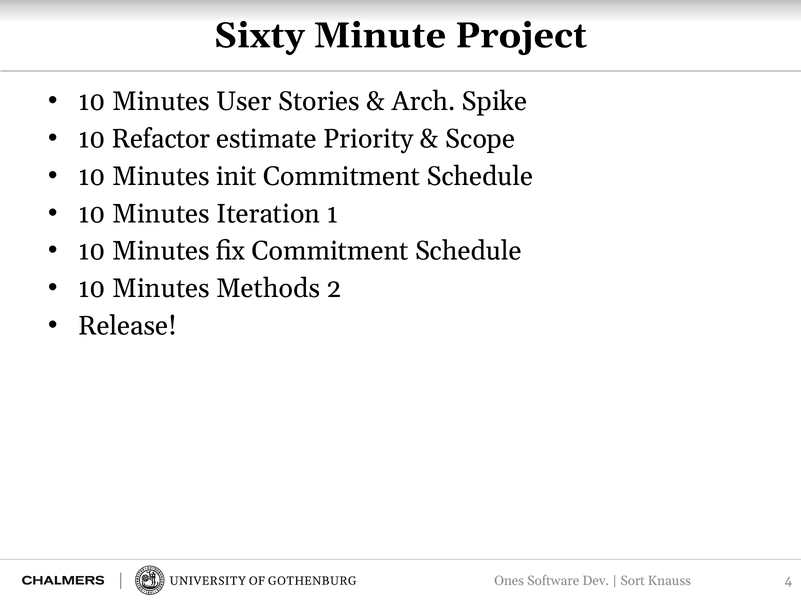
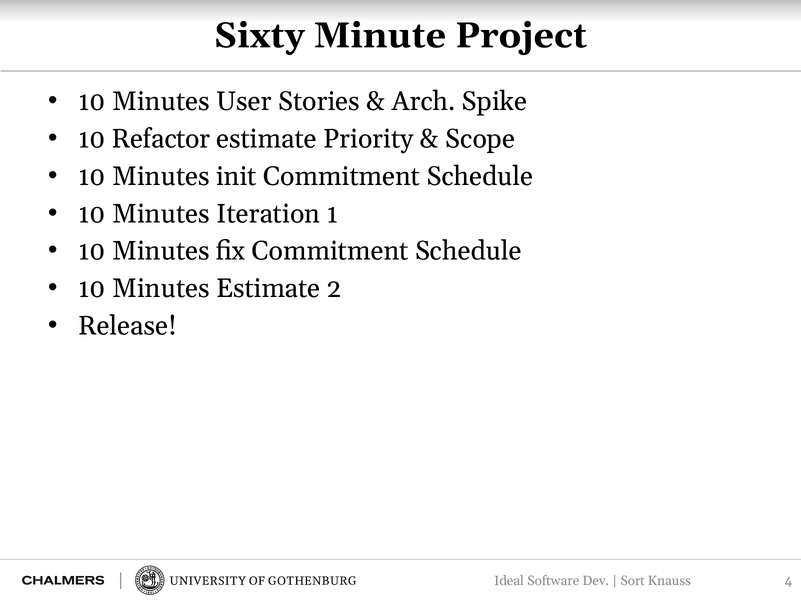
Minutes Methods: Methods -> Estimate (268, 288)
Ones: Ones -> Ideal (509, 581)
